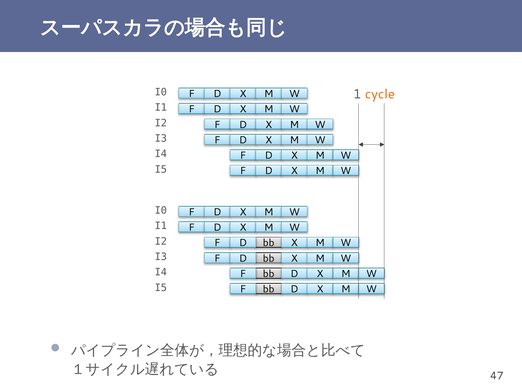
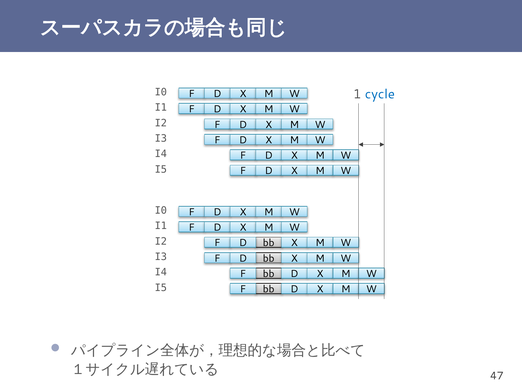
cycle colour: orange -> blue (380, 94)
